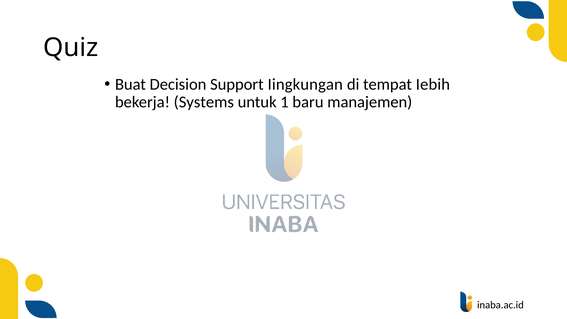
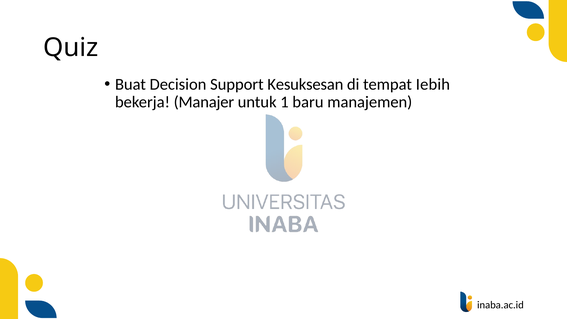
Iingkungan: Iingkungan -> Kesuksesan (305, 84)
Systems: Systems -> Manajer (204, 102)
